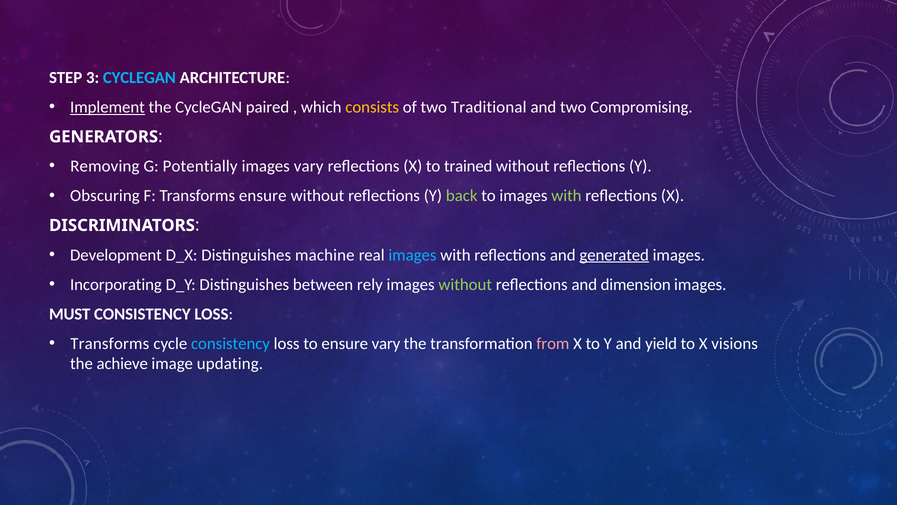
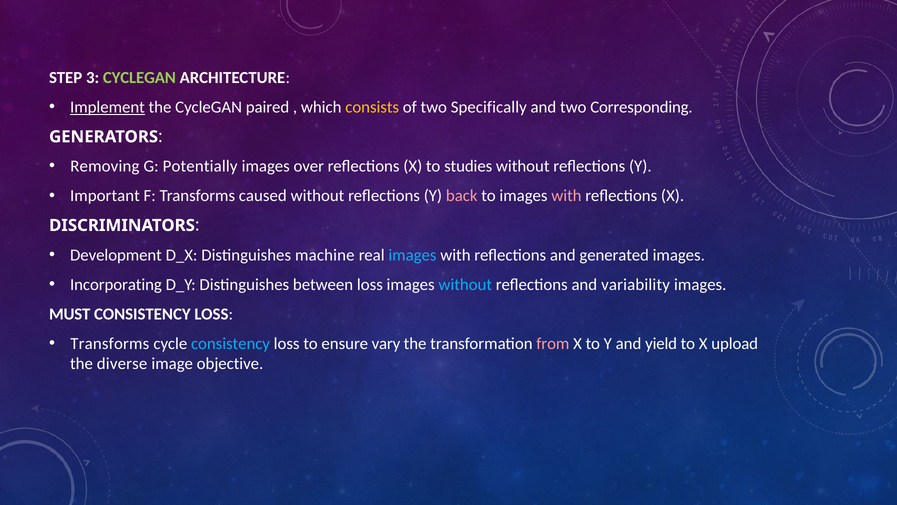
CYCLEGAN colour: light blue -> light green (139, 78)
Traditional: Traditional -> Specifically (489, 107)
Compromising: Compromising -> Corresponding (641, 107)
images vary: vary -> over (309, 166)
trained: trained -> studies (468, 166)
Obscuring: Obscuring -> Important (105, 196)
Transforms ensure: ensure -> caused (263, 196)
back colour: light green -> pink (462, 196)
with colour: light green -> pink (566, 196)
generated underline: present -> none (614, 255)
between rely: rely -> loss (370, 284)
without colour: light green -> light blue (465, 284)
dimension: dimension -> variability (636, 284)
visions: visions -> upload (735, 343)
achieve: achieve -> diverse (122, 364)
updating: updating -> objective (230, 364)
